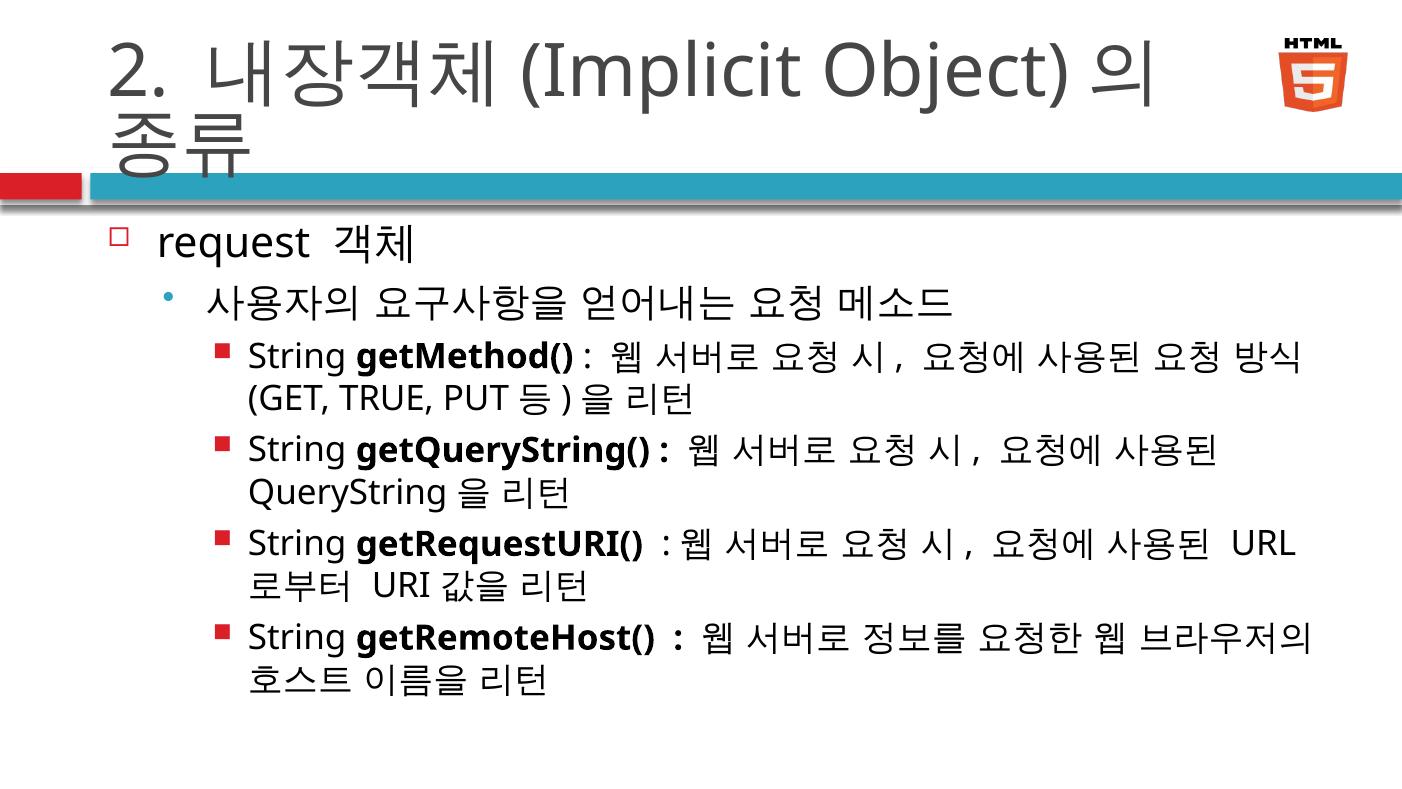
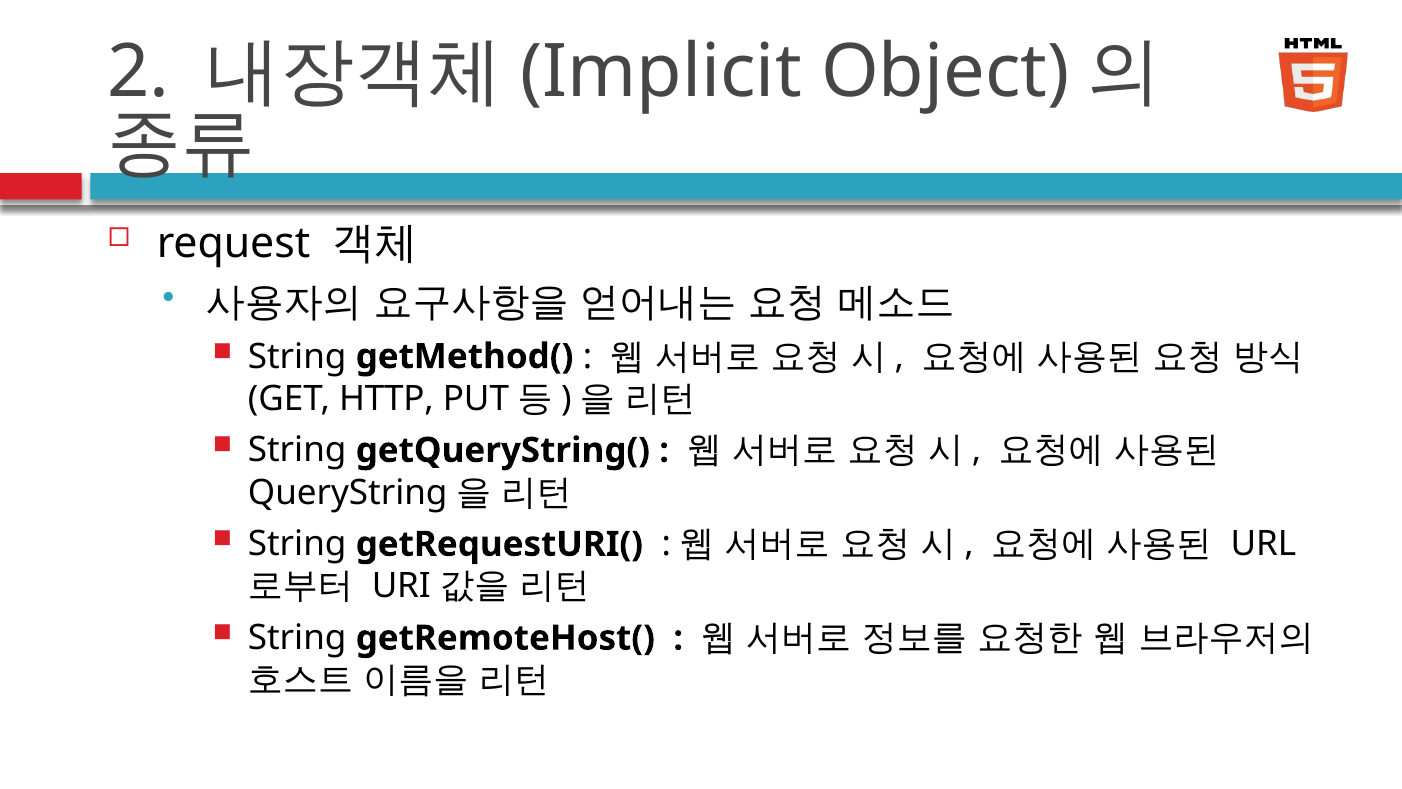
TRUE: TRUE -> HTTP (387, 398)
